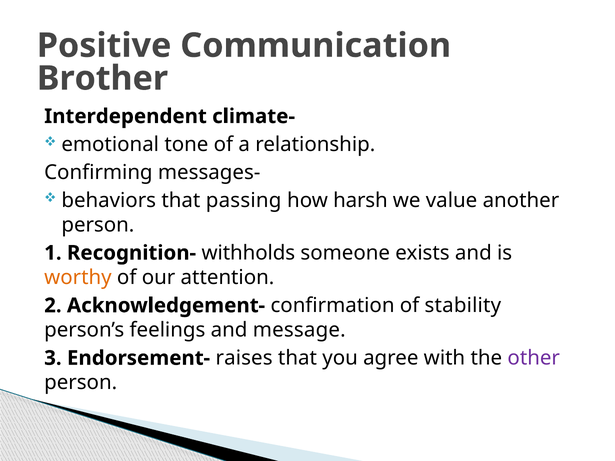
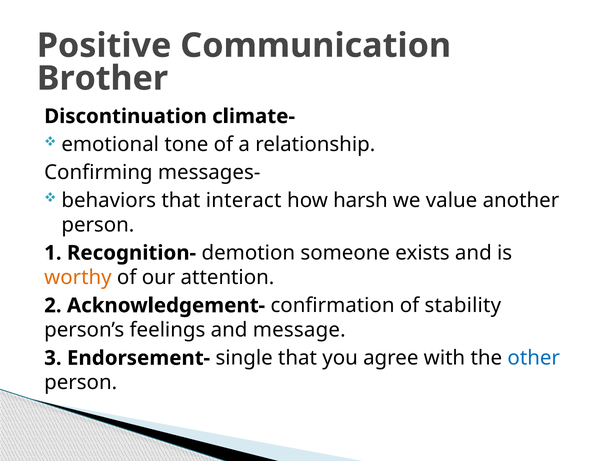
Interdependent: Interdependent -> Discontinuation (126, 116)
passing: passing -> interact (244, 200)
withholds: withholds -> demotion (248, 253)
raises: raises -> single (244, 358)
other colour: purple -> blue (534, 358)
